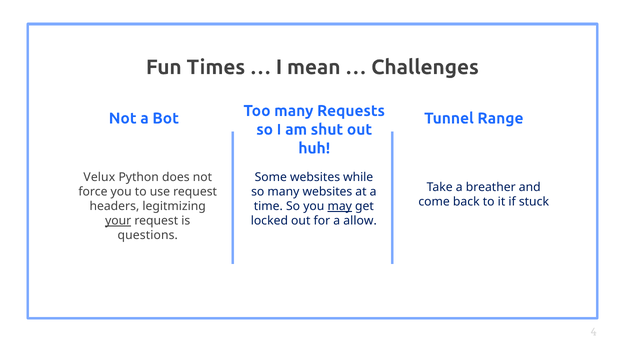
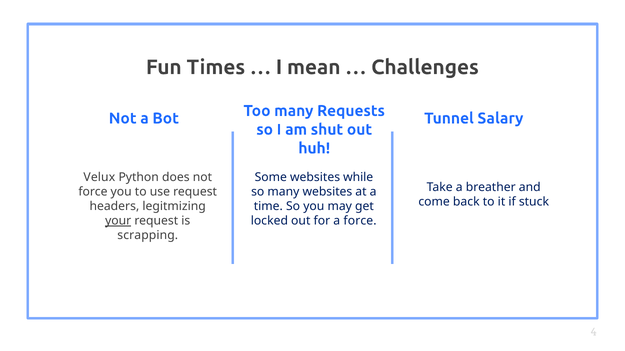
Range: Range -> Salary (500, 118)
may underline: present -> none (340, 207)
a allow: allow -> force (360, 221)
questions: questions -> scrapping (148, 236)
